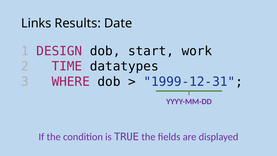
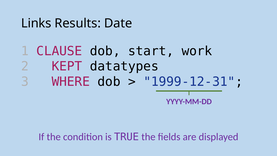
DESIGN: DESIGN -> CLAUSE (59, 51)
TIME: TIME -> KEPT (67, 66)
